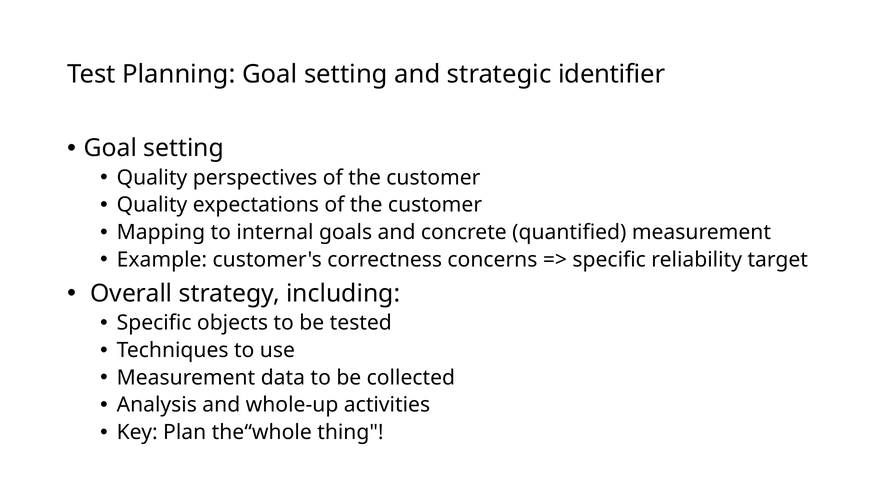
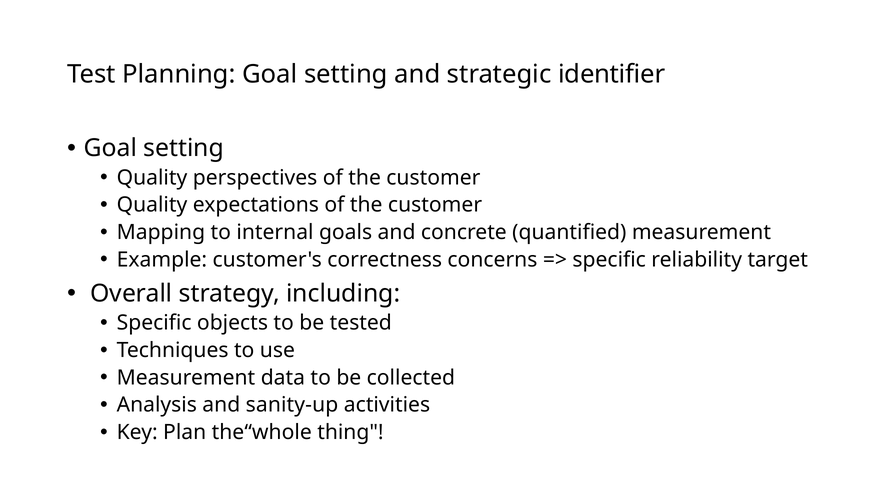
whole-up: whole-up -> sanity-up (292, 405)
